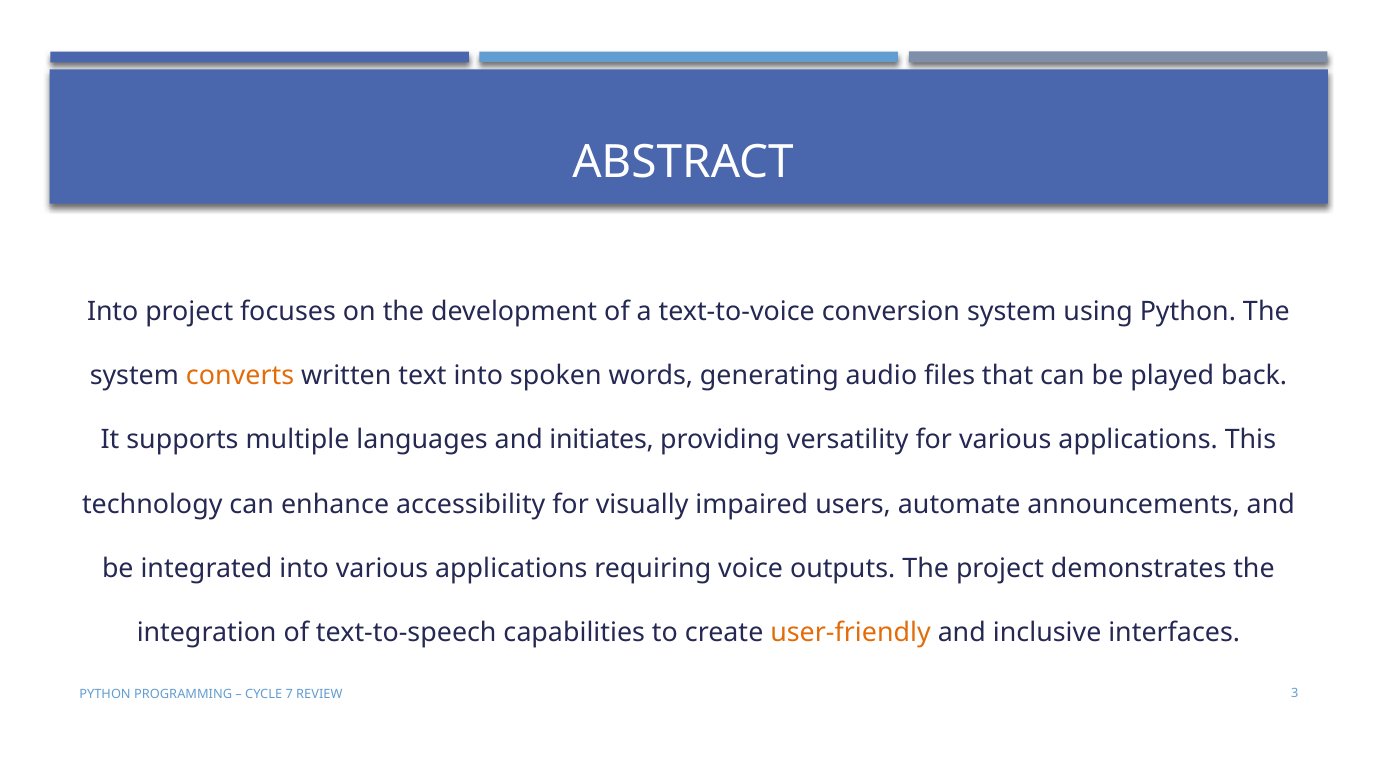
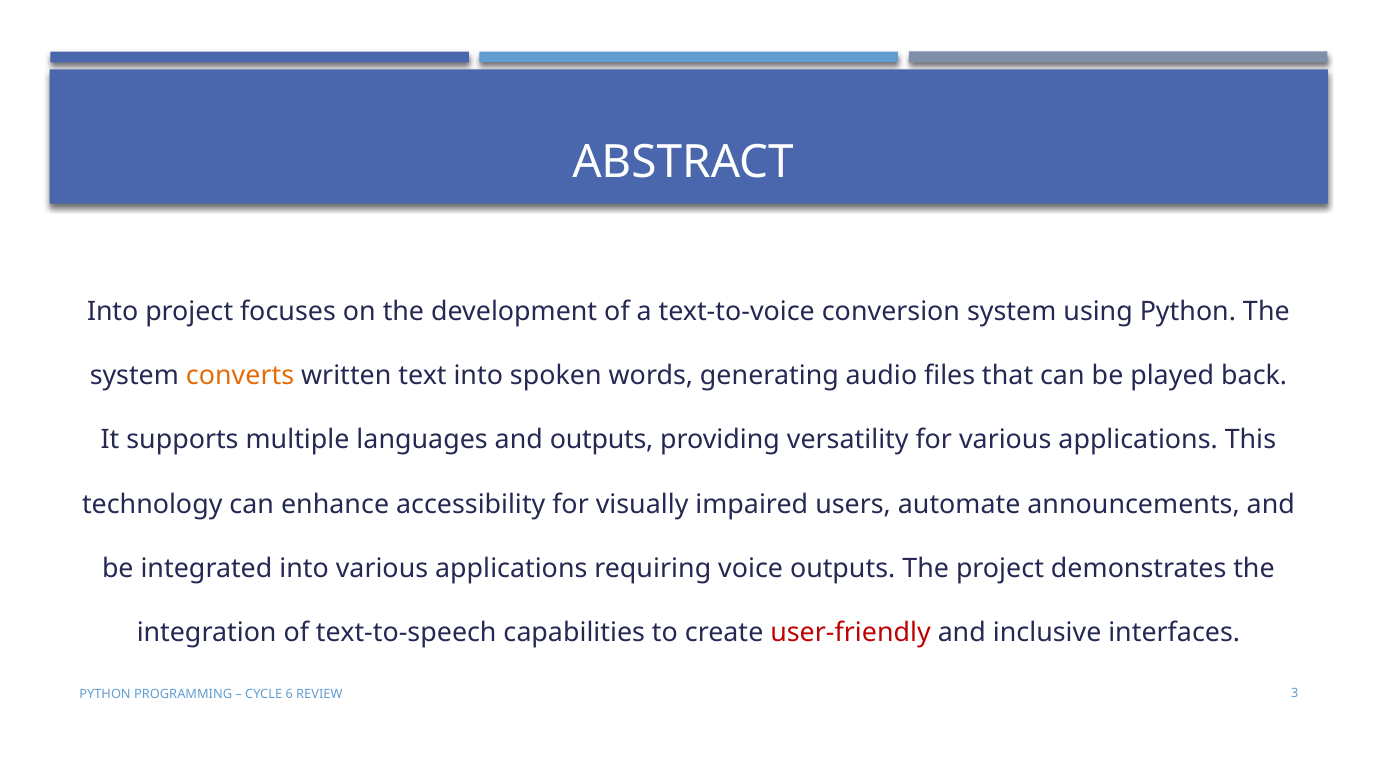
and initiates: initiates -> outputs (602, 440)
user-friendly colour: orange -> red (851, 633)
7: 7 -> 6 (289, 694)
